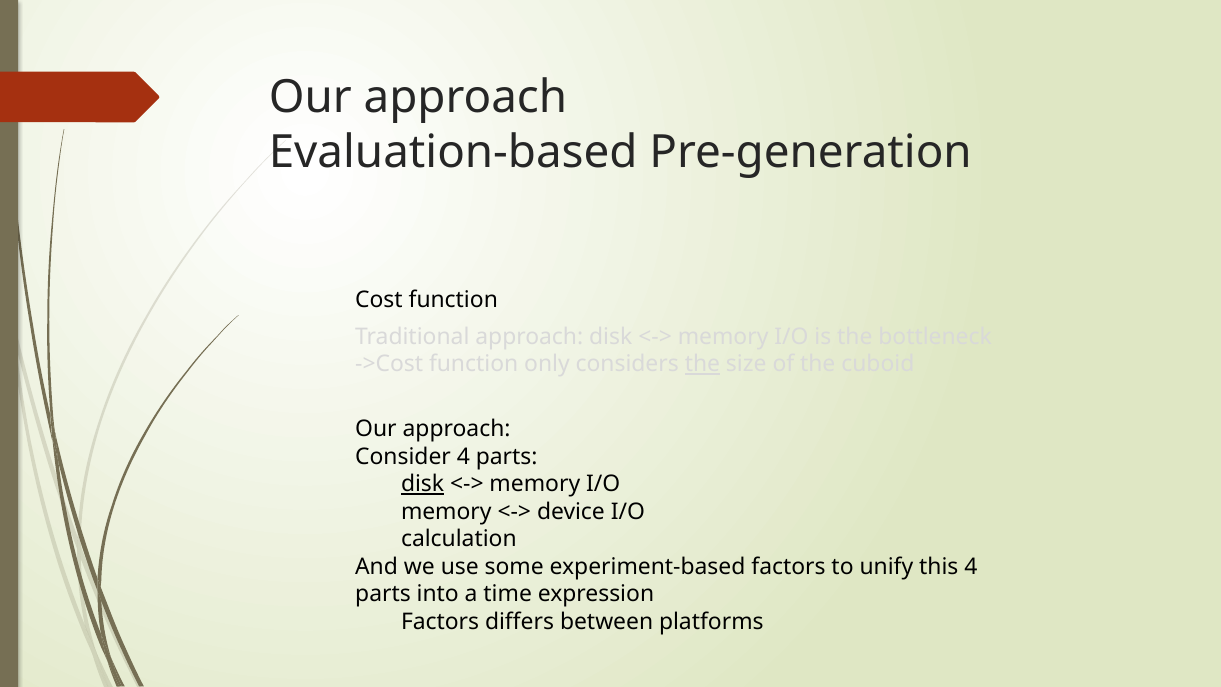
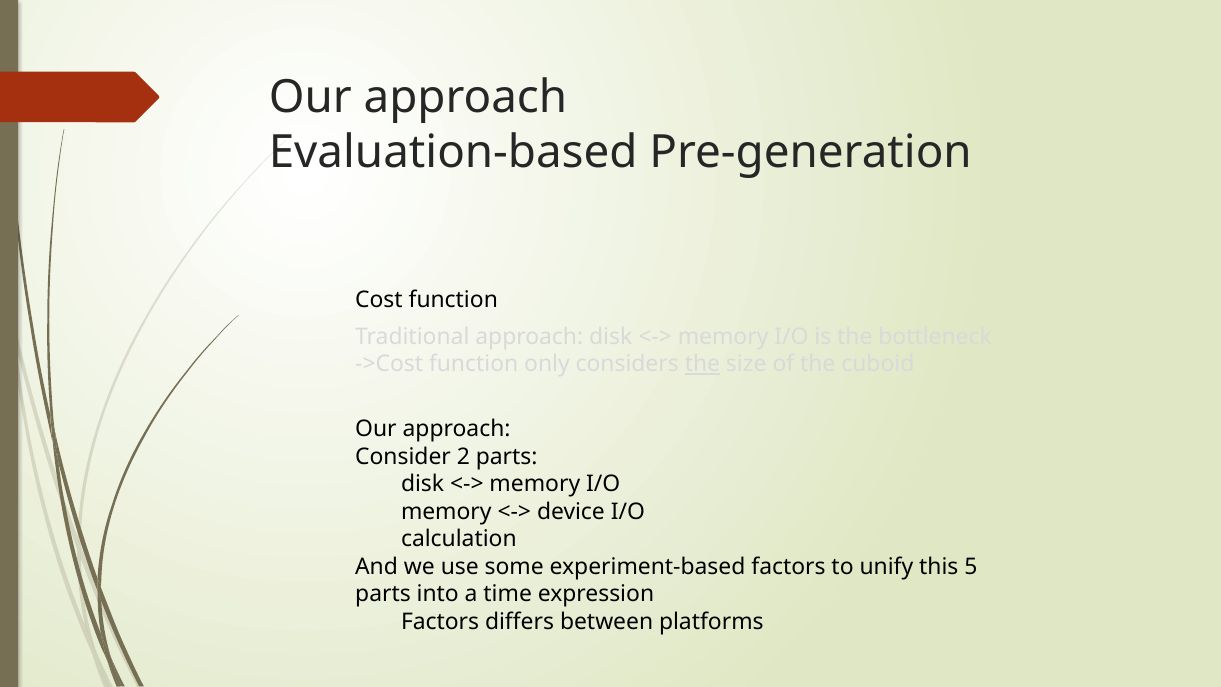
Consider 4: 4 -> 2 (463, 456)
disk underline: present -> none (423, 484)
this 4: 4 -> 5 (971, 566)
